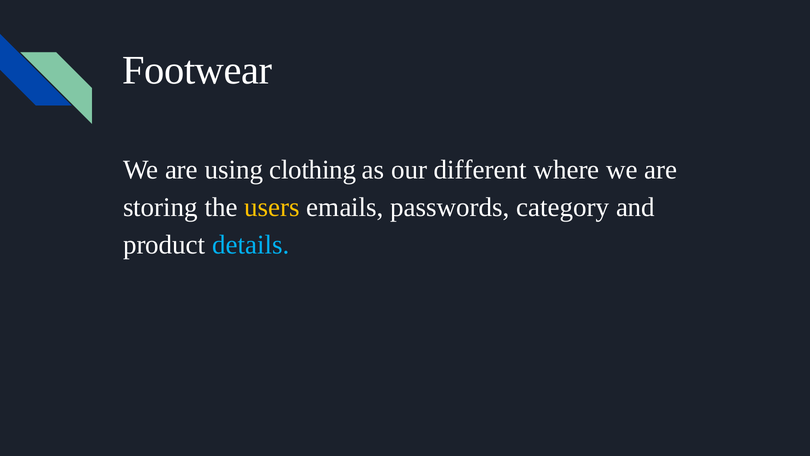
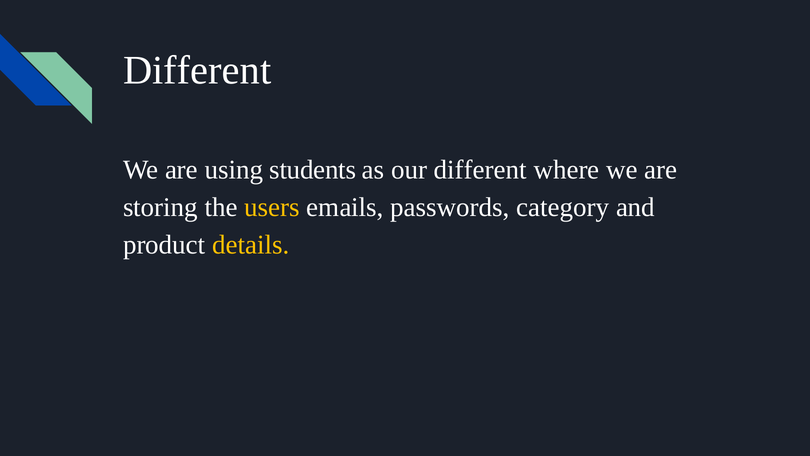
Footwear: Footwear -> Different (197, 70)
clothing: clothing -> students (313, 170)
details colour: light blue -> yellow (251, 244)
